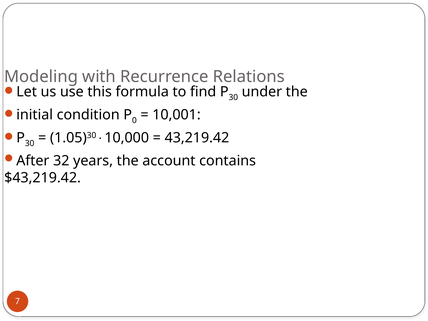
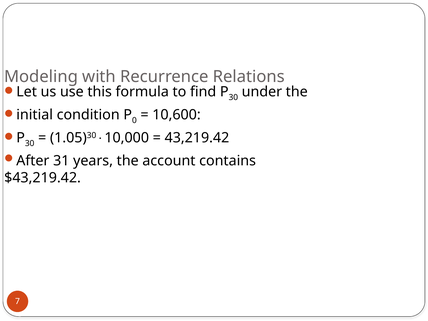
10,001: 10,001 -> 10,600 (177, 115)
32: 32 -> 31 (61, 161)
